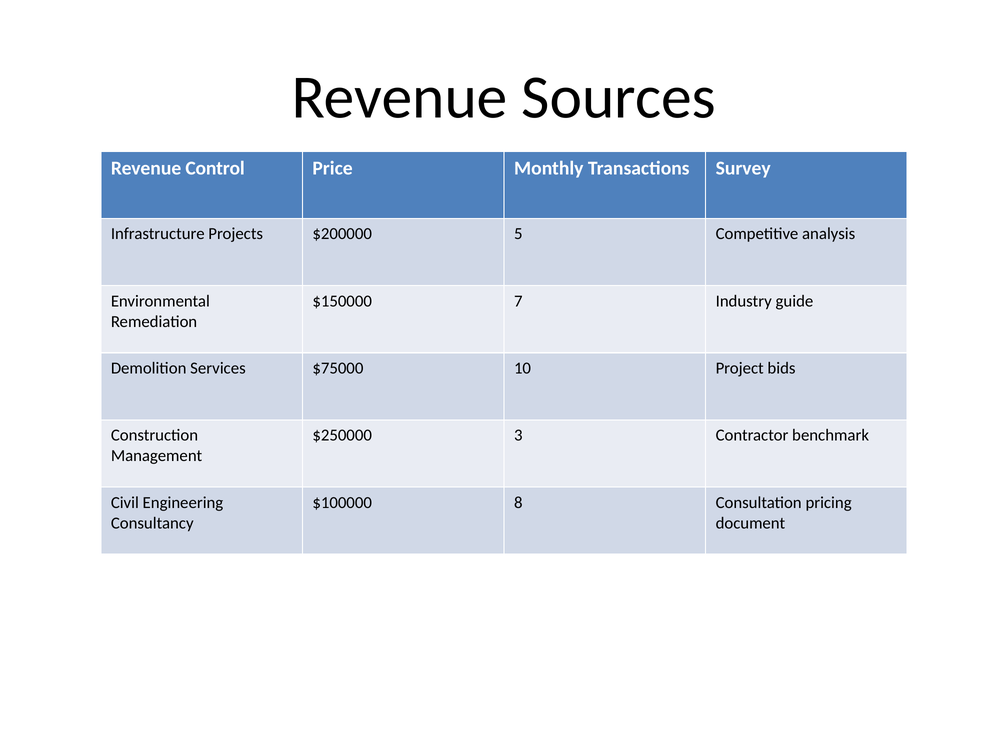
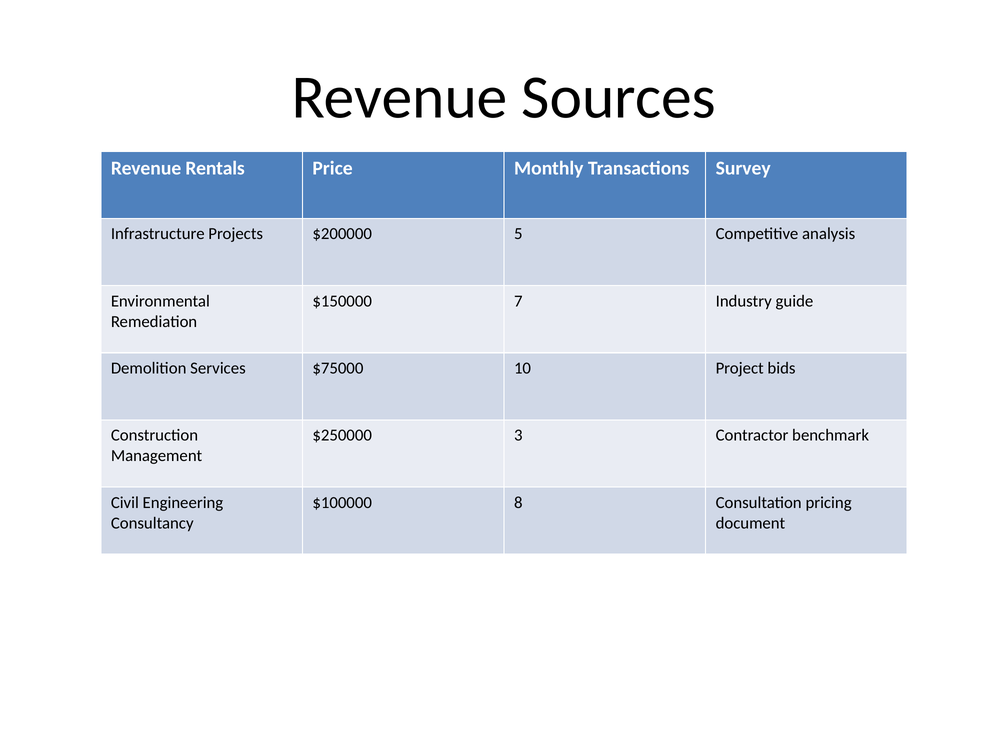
Control: Control -> Rentals (215, 168)
